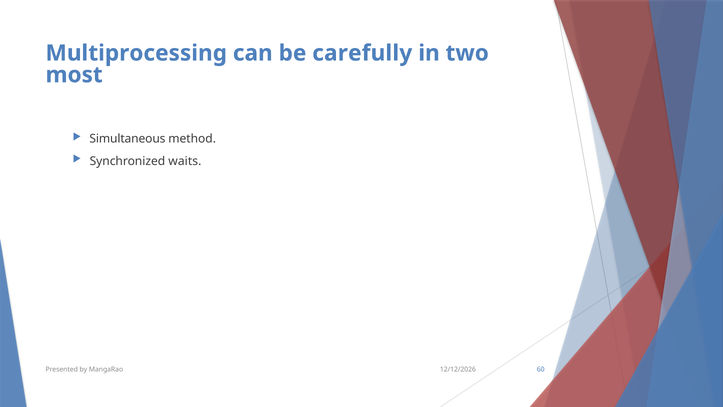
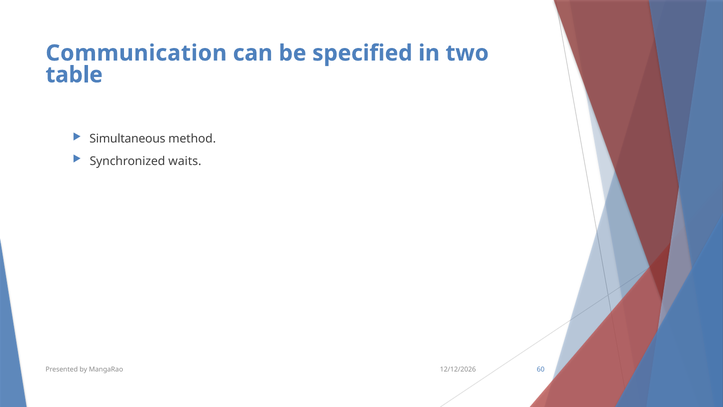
Multiprocessing: Multiprocessing -> Communication (136, 53)
carefully: carefully -> specified (362, 53)
most: most -> table (74, 75)
